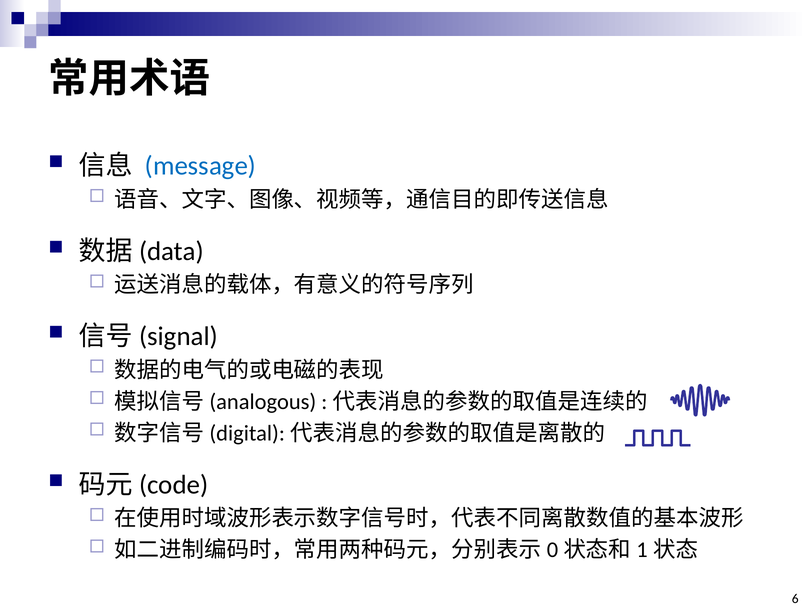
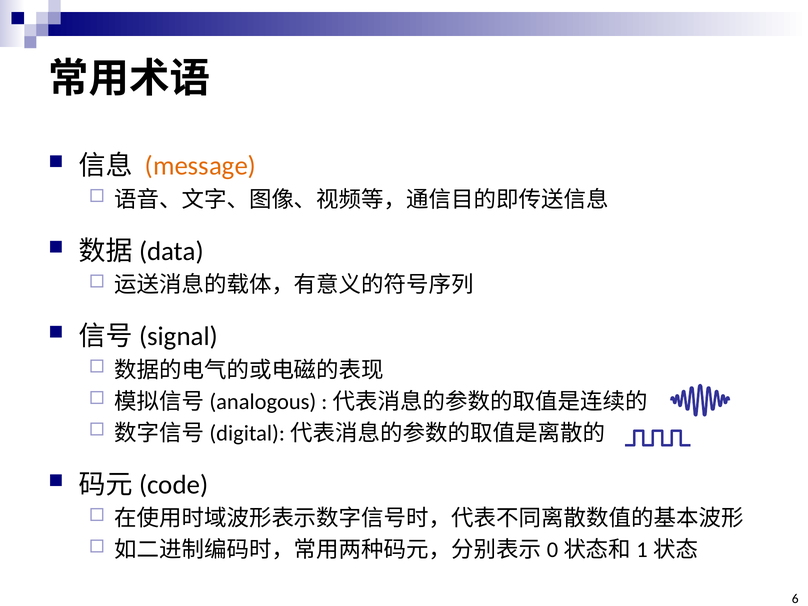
message colour: blue -> orange (201, 166)
